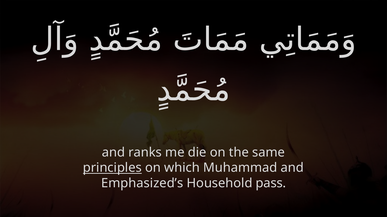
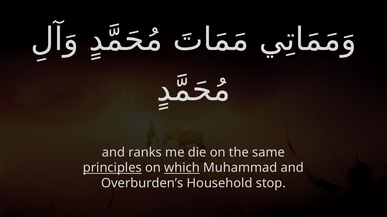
which underline: none -> present (182, 168)
Emphasized’s: Emphasized’s -> Overburden’s (142, 184)
pass: pass -> stop (271, 184)
